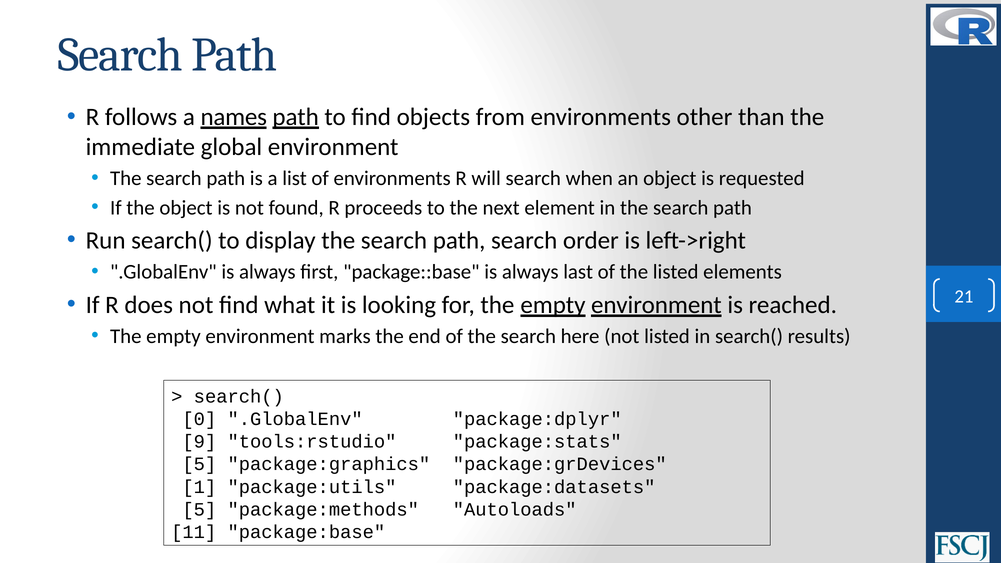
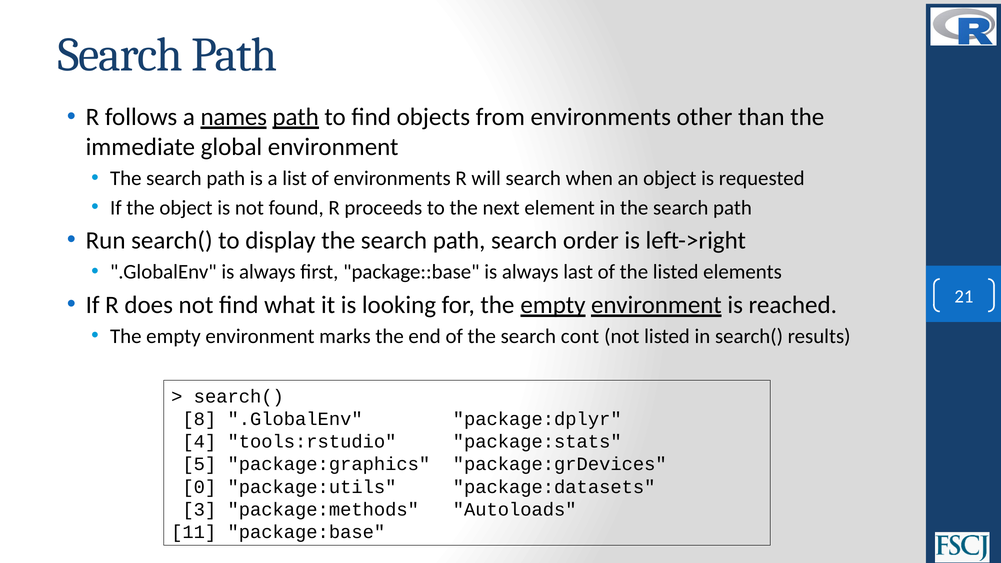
here: here -> cont (580, 336)
0: 0 -> 8 (199, 419)
9: 9 -> 4 (199, 442)
1: 1 -> 0 (199, 487)
5: 5 -> 3 (199, 509)
